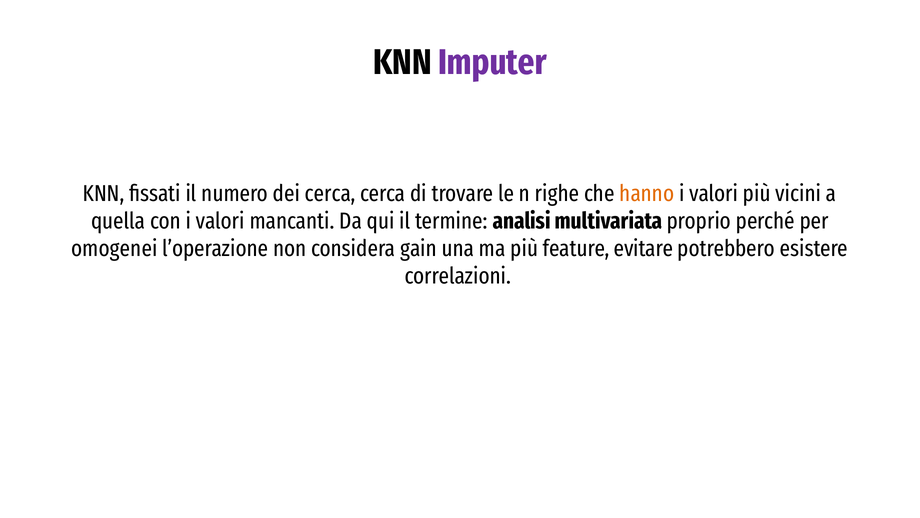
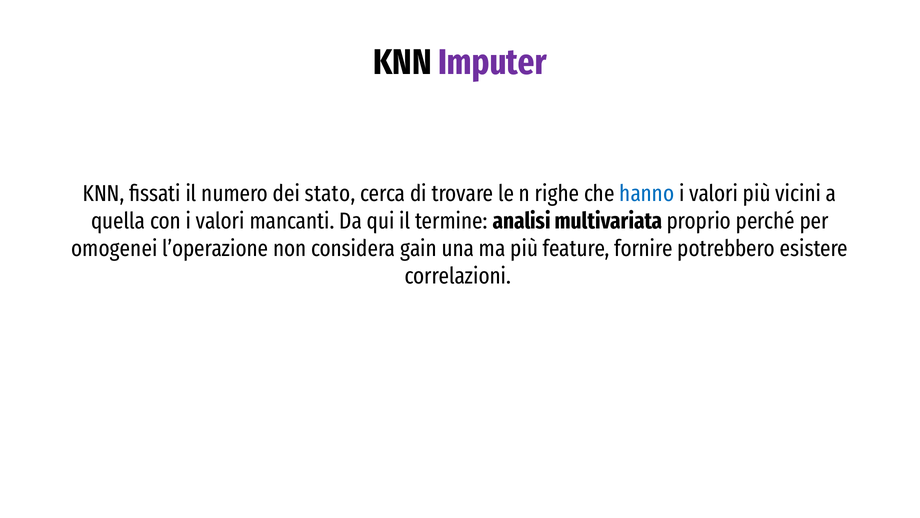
dei cerca: cerca -> stato (330, 193)
hanno colour: orange -> blue (647, 193)
evitare: evitare -> fornire (644, 249)
